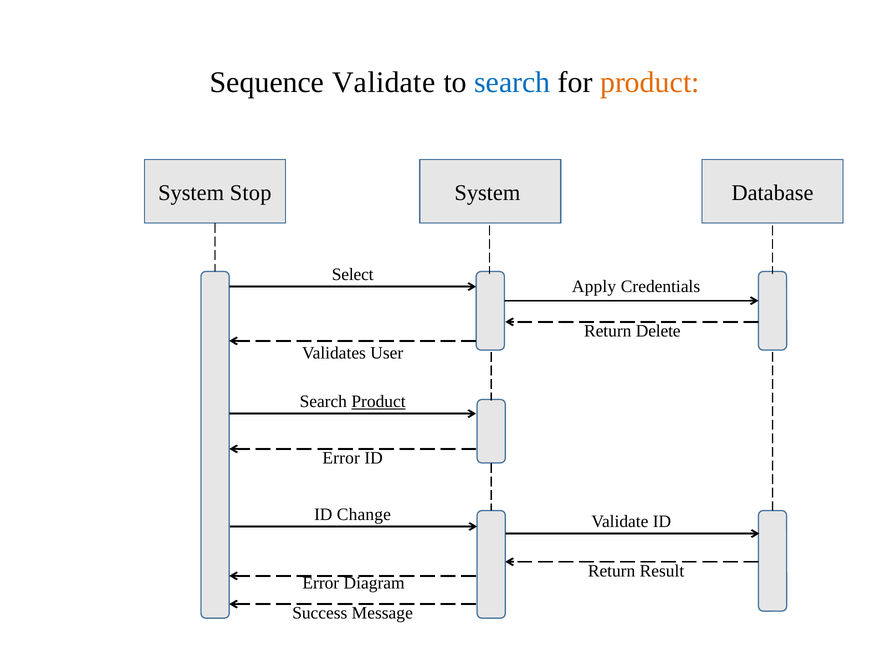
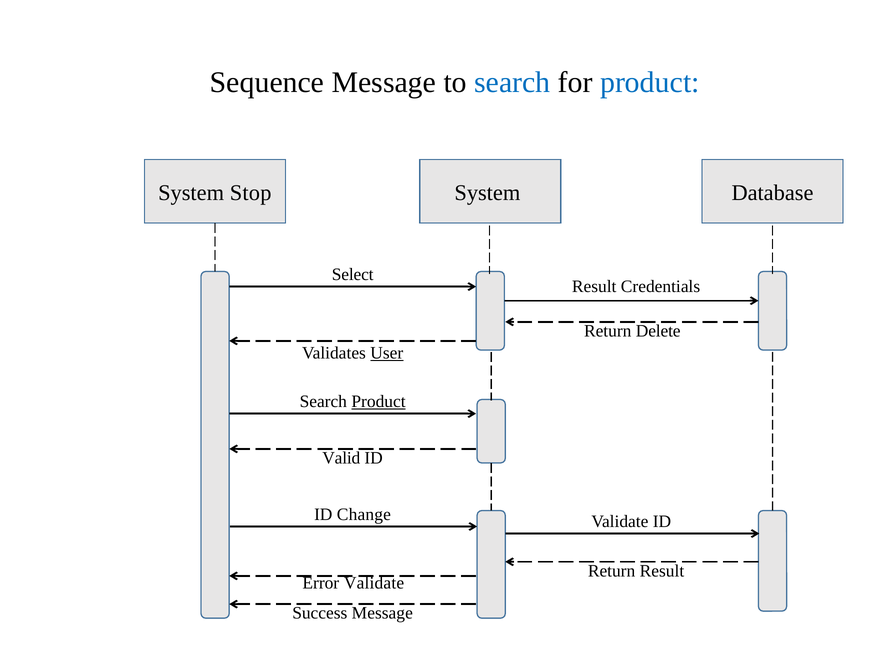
Sequence Validate: Validate -> Message (384, 82)
product colour: orange -> blue (650, 82)
Apply: Apply -> Result (594, 287)
User underline: none -> present (387, 353)
Error: Error -> Valid (341, 458)
Error Diagram: Diagram -> Validate (374, 583)
